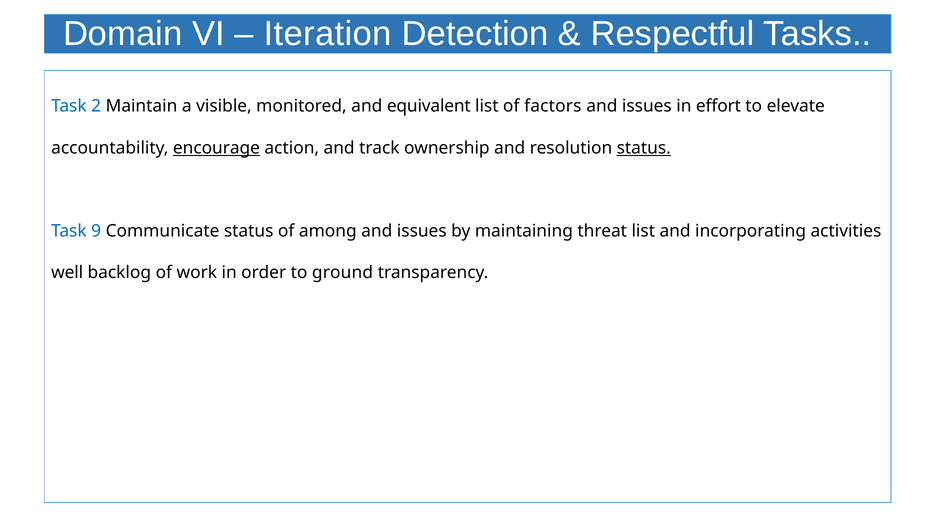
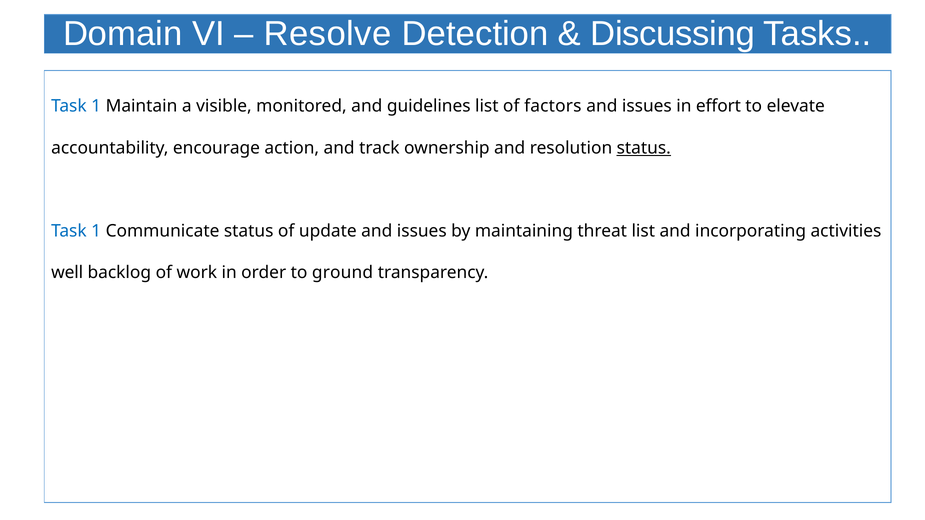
Iteration: Iteration -> Resolve (328, 34)
Respectful: Respectful -> Discussing (673, 34)
2: 2 -> 1 (96, 106)
equivalent: equivalent -> guidelines (429, 106)
encourage underline: present -> none (216, 148)
9: 9 -> 1 (96, 231)
among: among -> update (328, 231)
